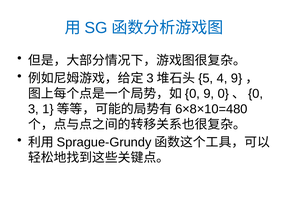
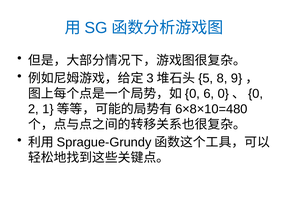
4: 4 -> 8 (222, 78)
0 9: 9 -> 6 (209, 94)
3: 3 -> 2 (33, 109)
